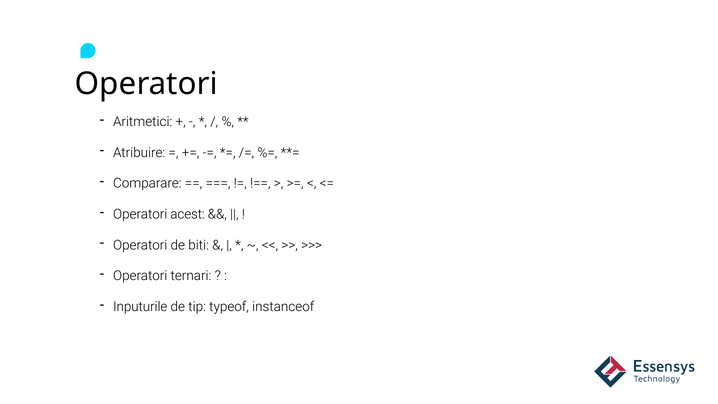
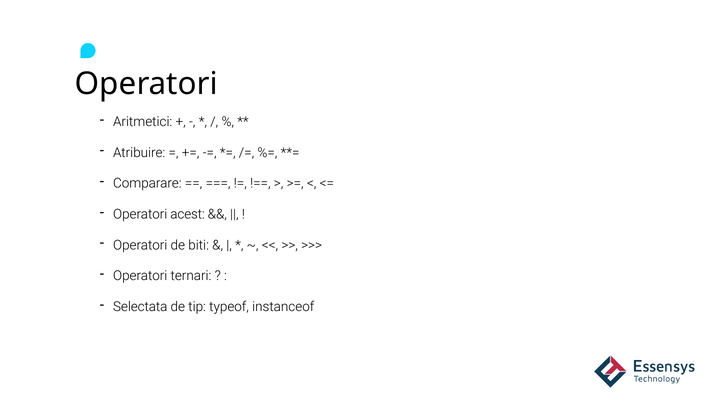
Inputurile: Inputurile -> Selectata (140, 307)
